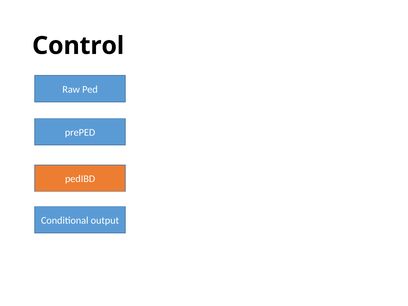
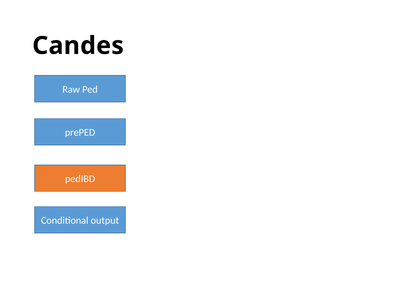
Control: Control -> Candes (78, 46)
